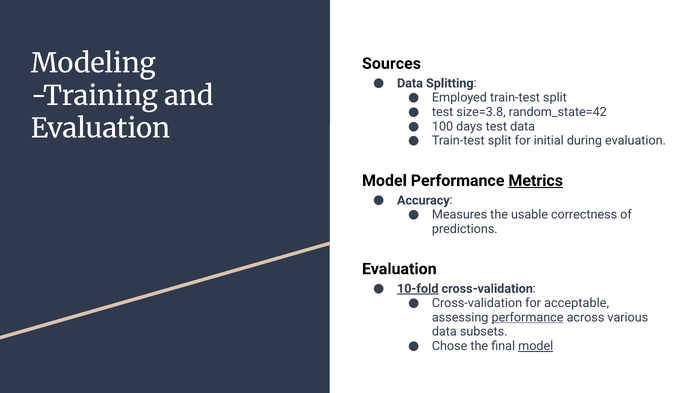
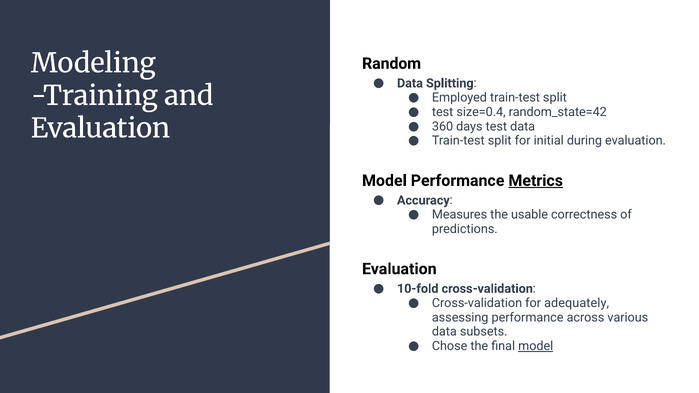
Sources: Sources -> Random (392, 64)
size=3.8: size=3.8 -> size=0.4 (481, 112)
100: 100 -> 360 (443, 126)
10-fold underline: present -> none (418, 289)
acceptable: acceptable -> adequately (577, 303)
performance underline: present -> none (528, 318)
